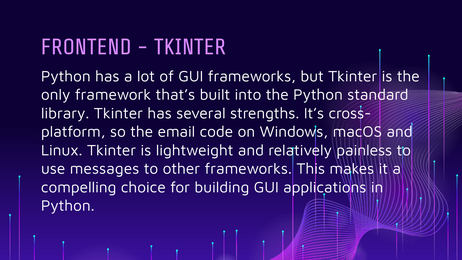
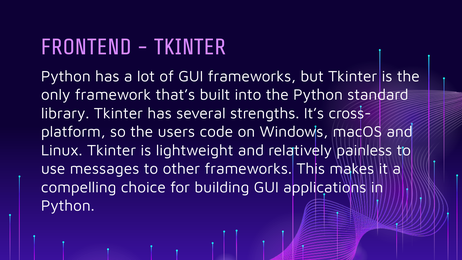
email: email -> users (176, 132)
